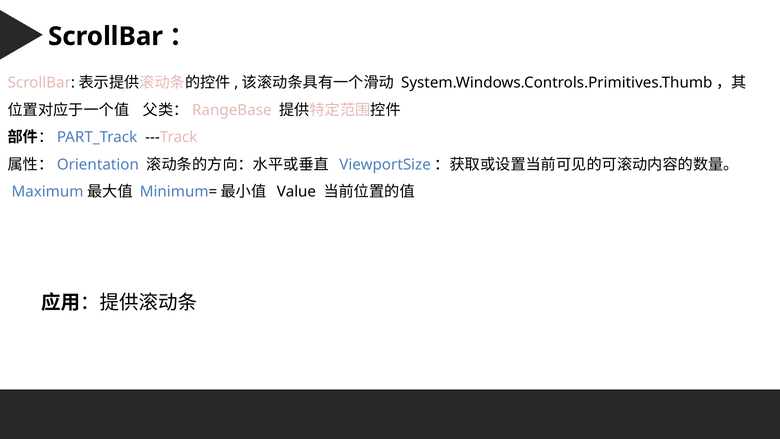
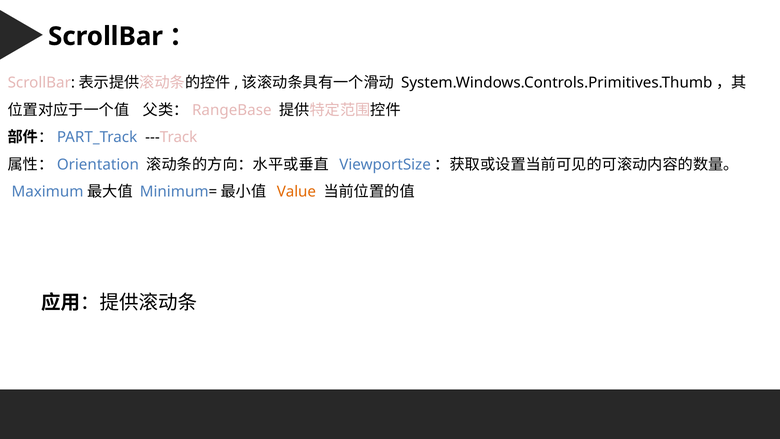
Value colour: black -> orange (296, 192)
